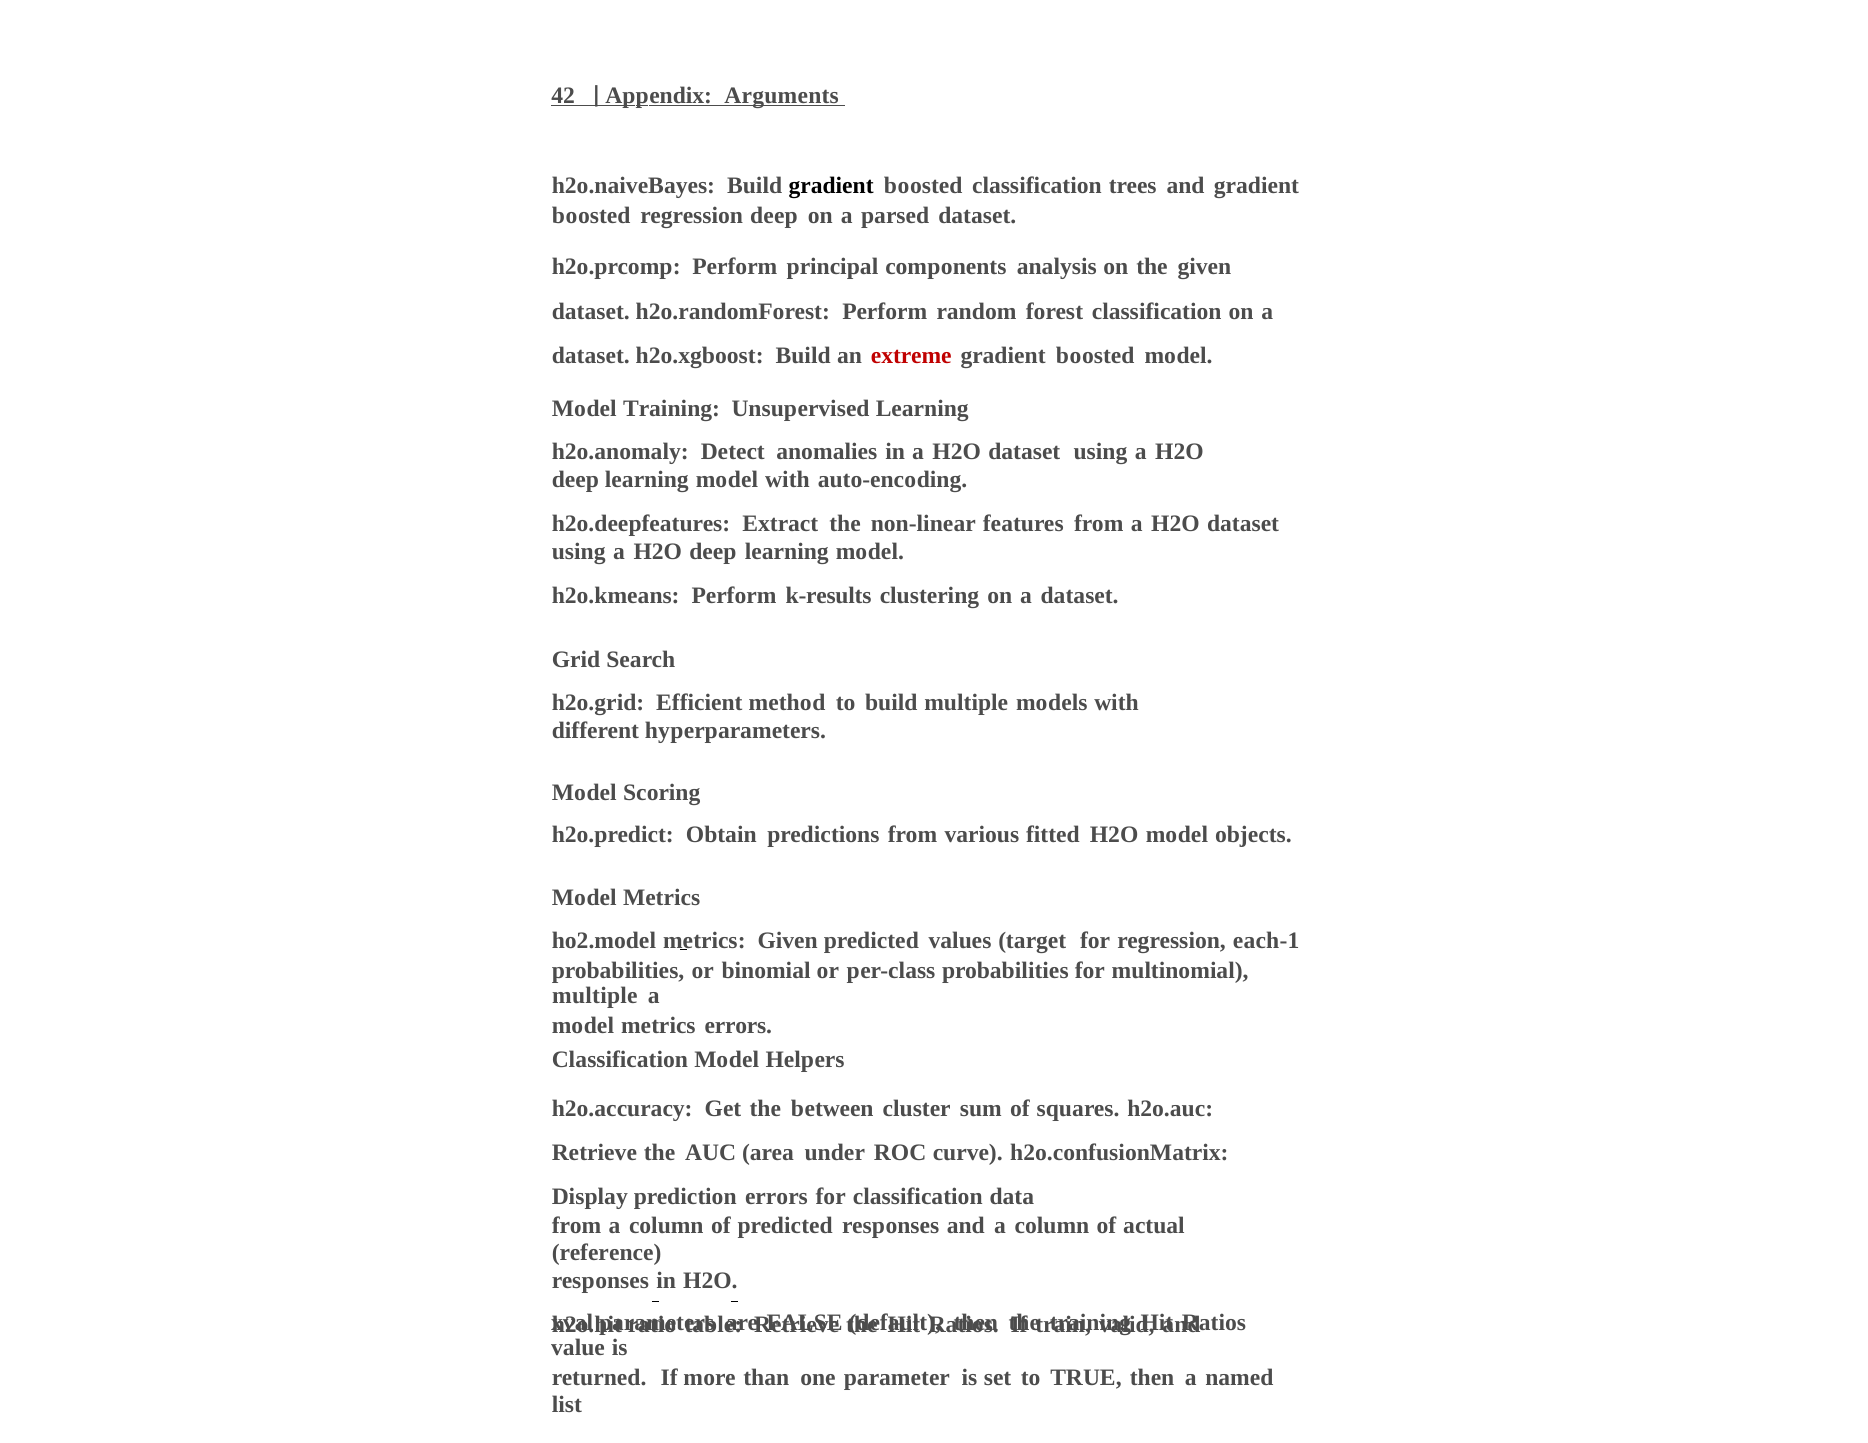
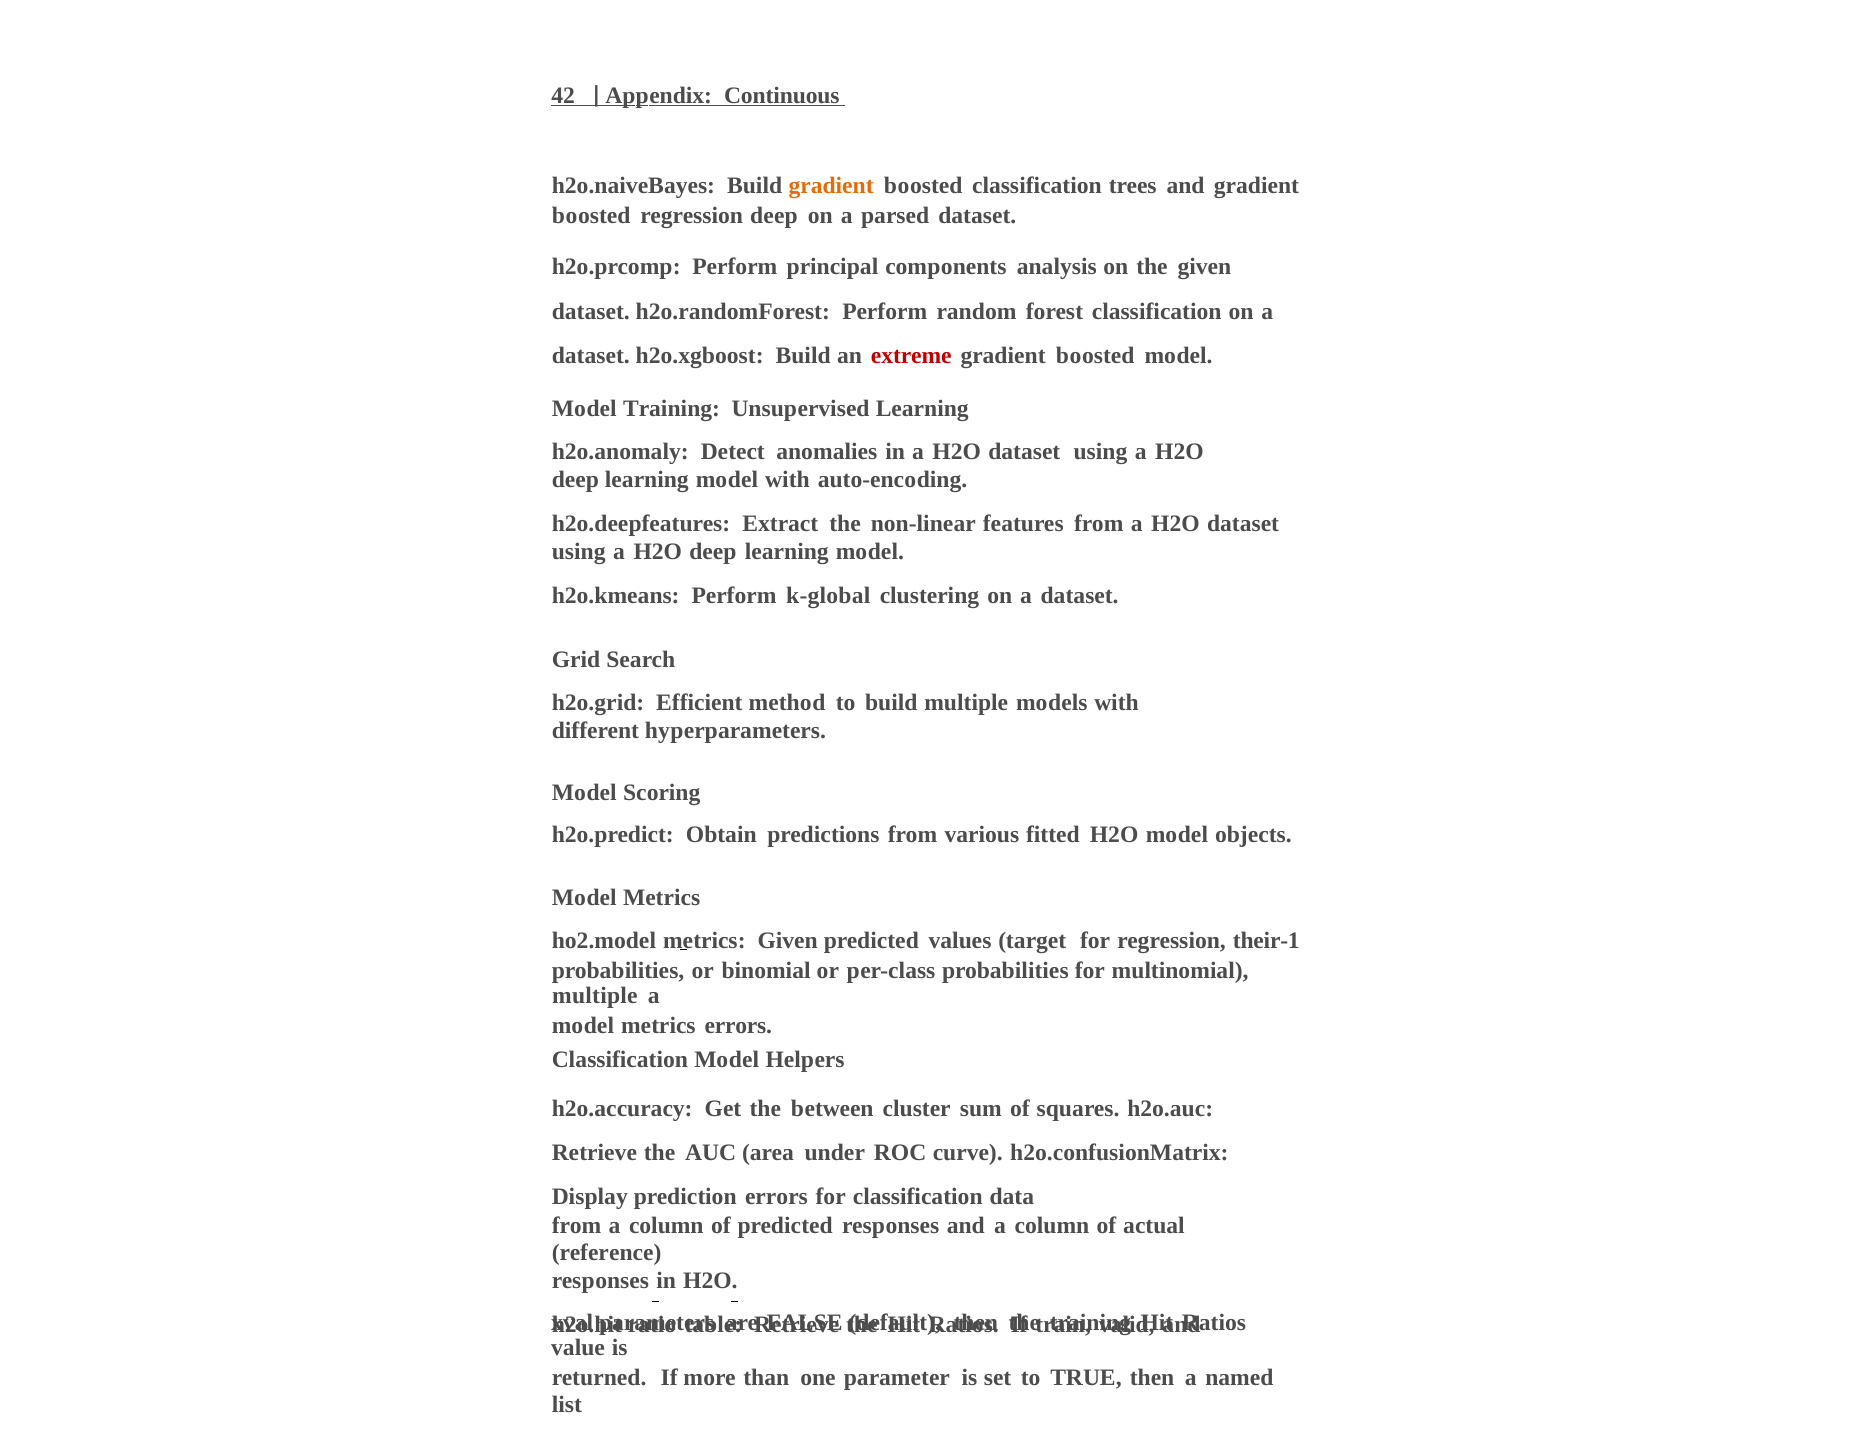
Arguments: Arguments -> Continuous (782, 95)
gradient colour: black -> orange (831, 186)
k-results: k-results -> k-global (828, 596)
each-1: each-1 -> their-1 (1266, 941)
